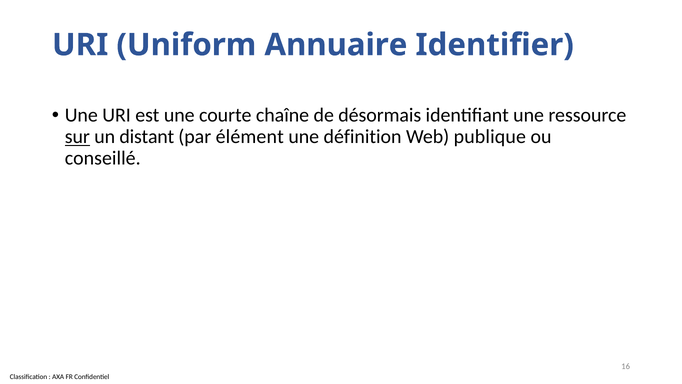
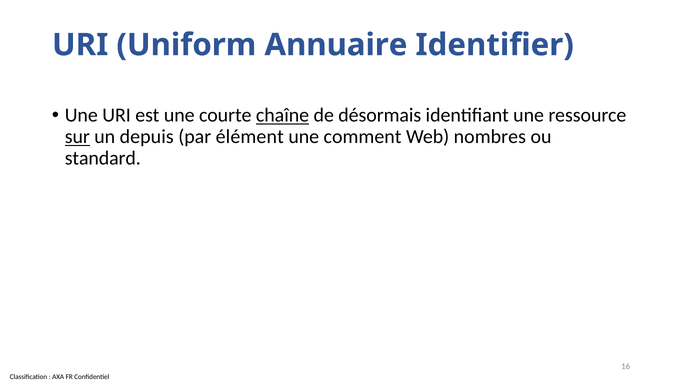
chaîne underline: none -> present (283, 115)
distant: distant -> depuis (147, 137)
définition: définition -> comment (363, 137)
publique: publique -> nombres (490, 137)
conseillé: conseillé -> standard (103, 158)
